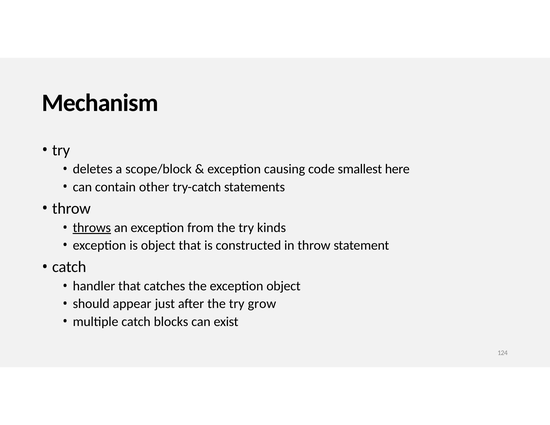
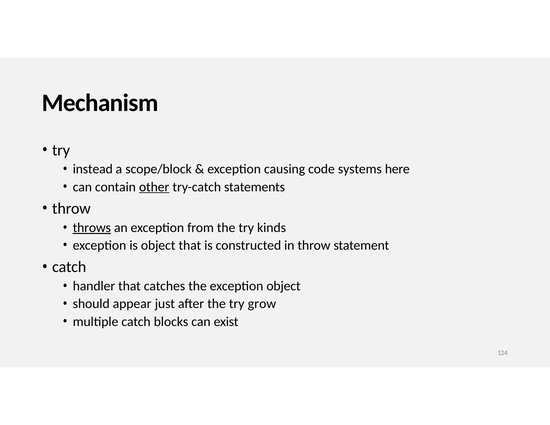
deletes: deletes -> instead (93, 169)
smallest: smallest -> systems (360, 169)
other underline: none -> present (154, 187)
